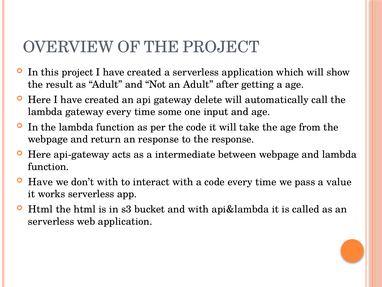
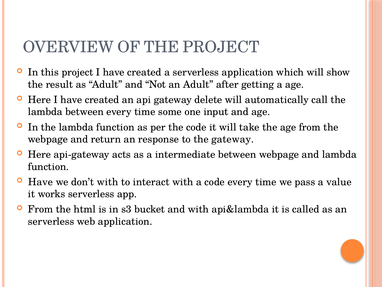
lambda gateway: gateway -> between (85, 112)
the response: response -> gateway (233, 139)
Html: Html -> From (41, 209)
